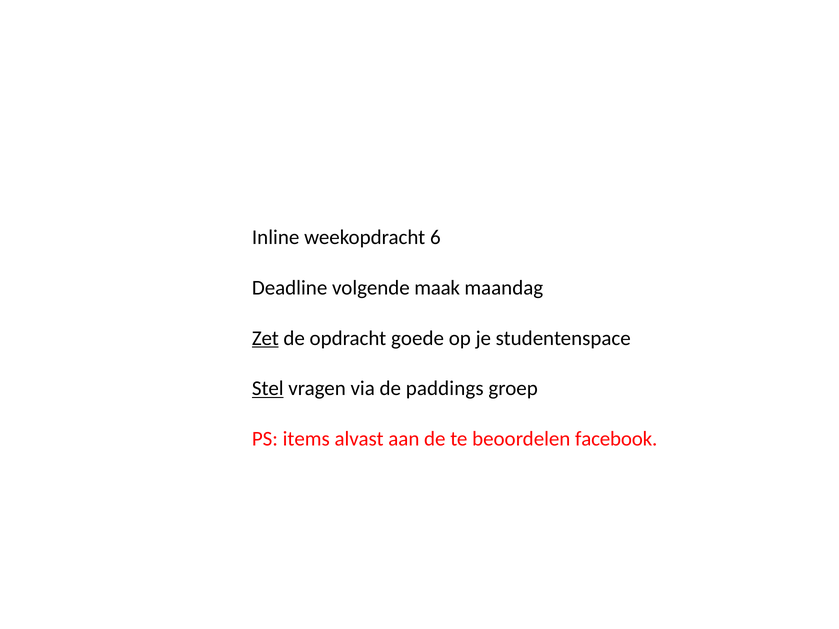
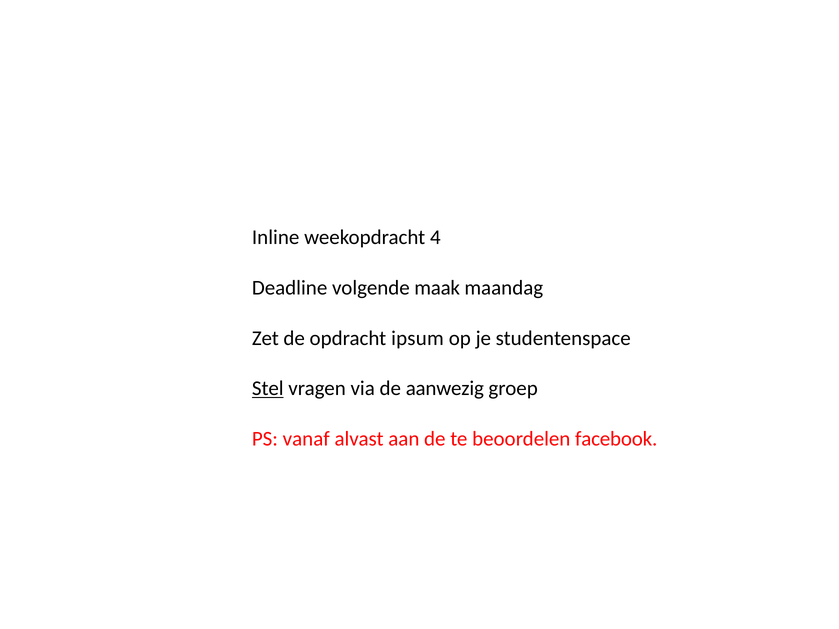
6: 6 -> 4 (435, 238)
Zet underline: present -> none (265, 338)
goede: goede -> ipsum (417, 338)
paddings: paddings -> aanwezig (445, 389)
items: items -> vanaf (306, 439)
